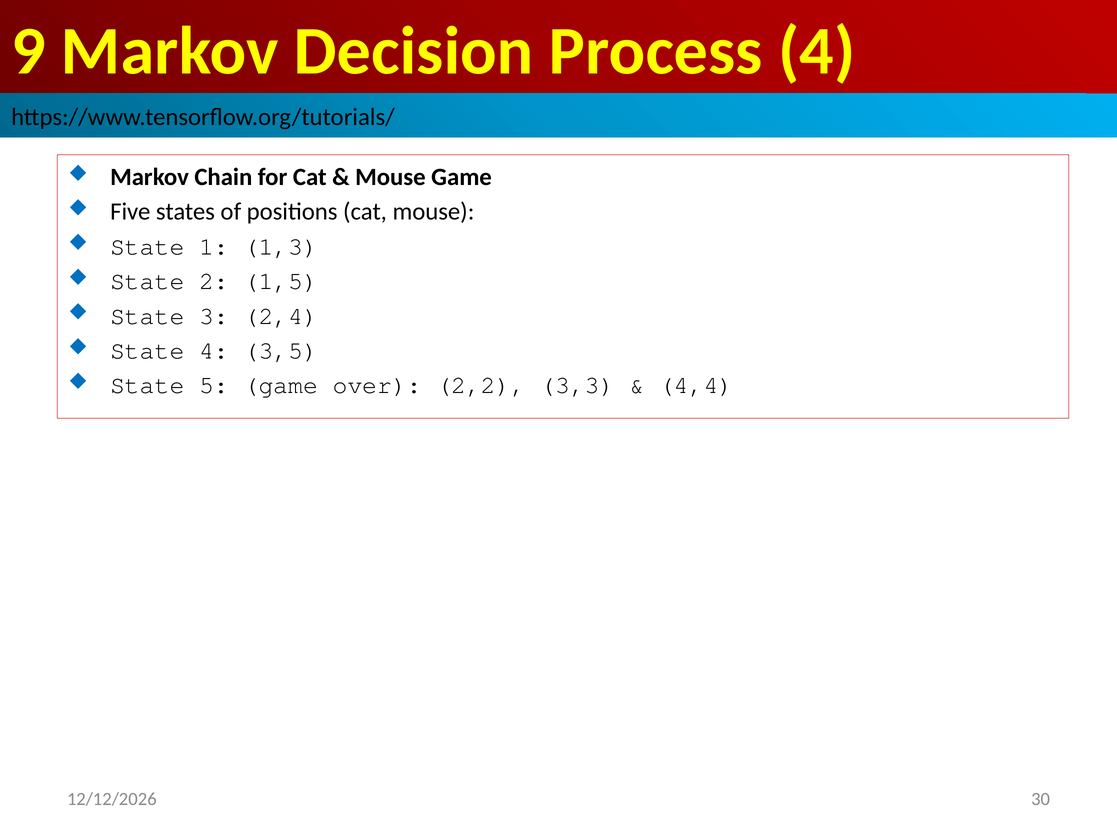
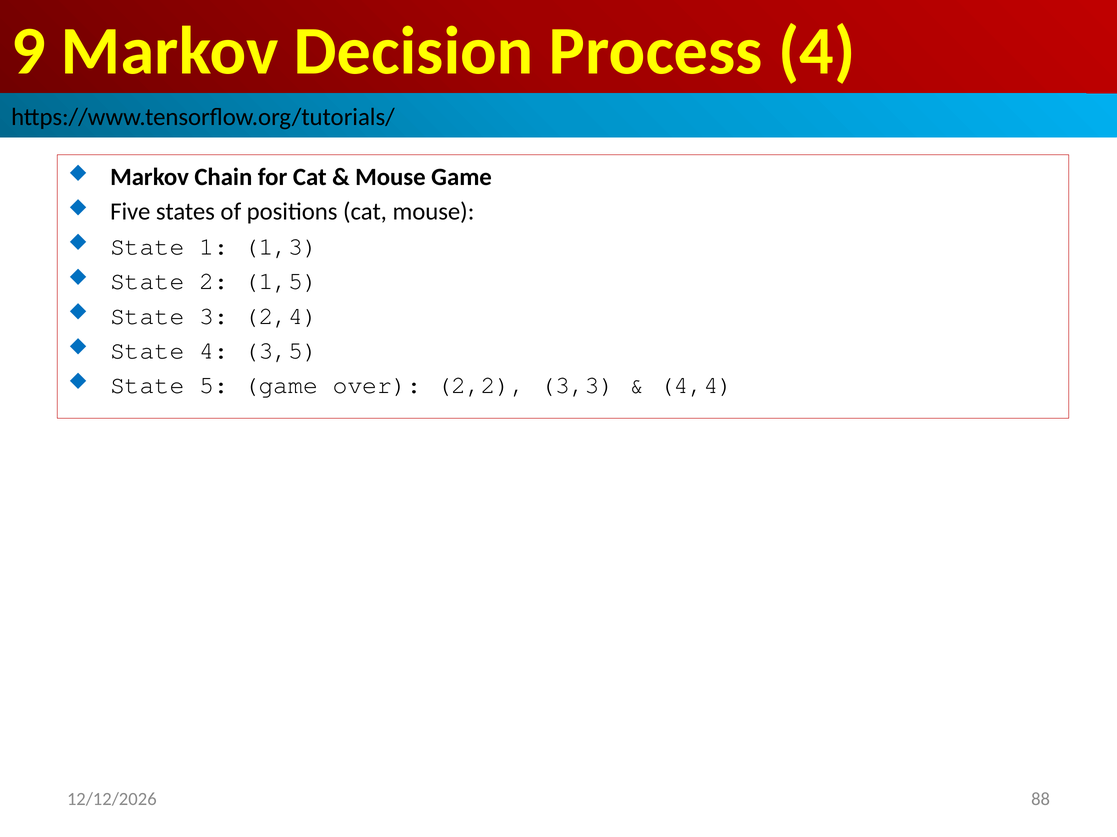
30: 30 -> 88 (1041, 800)
